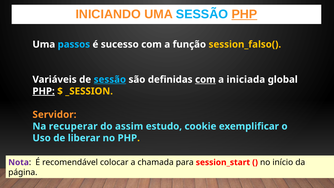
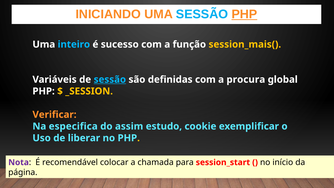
passos: passos -> inteiro (74, 44)
session_falso(: session_falso( -> session_mais( (245, 44)
com underline: present -> none (205, 79)
iniciada: iniciada -> procura (246, 79)
PHP underline: present -> none (44, 91)
Servidor: Servidor -> Verificar (54, 115)
recuperar: recuperar -> especifica (73, 126)
